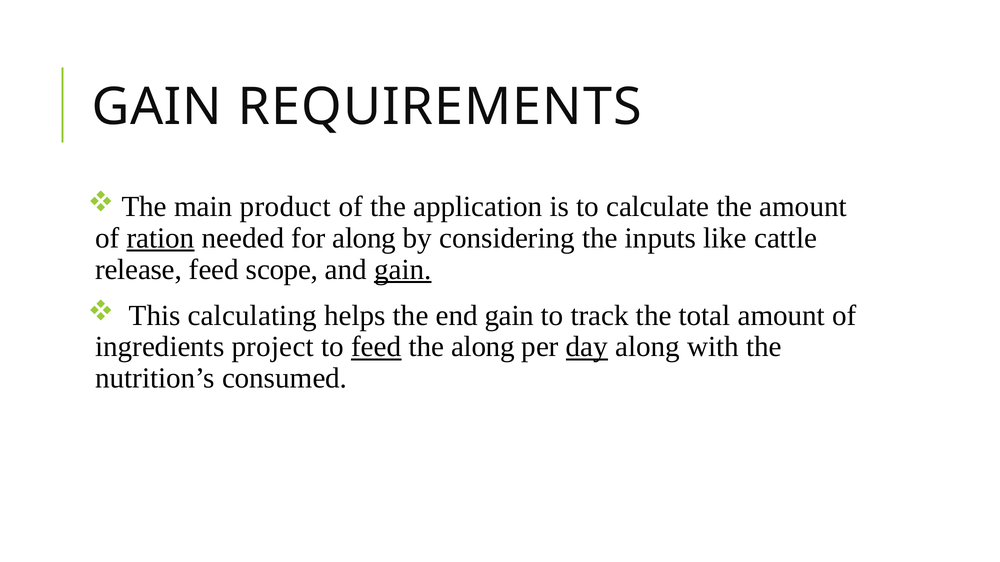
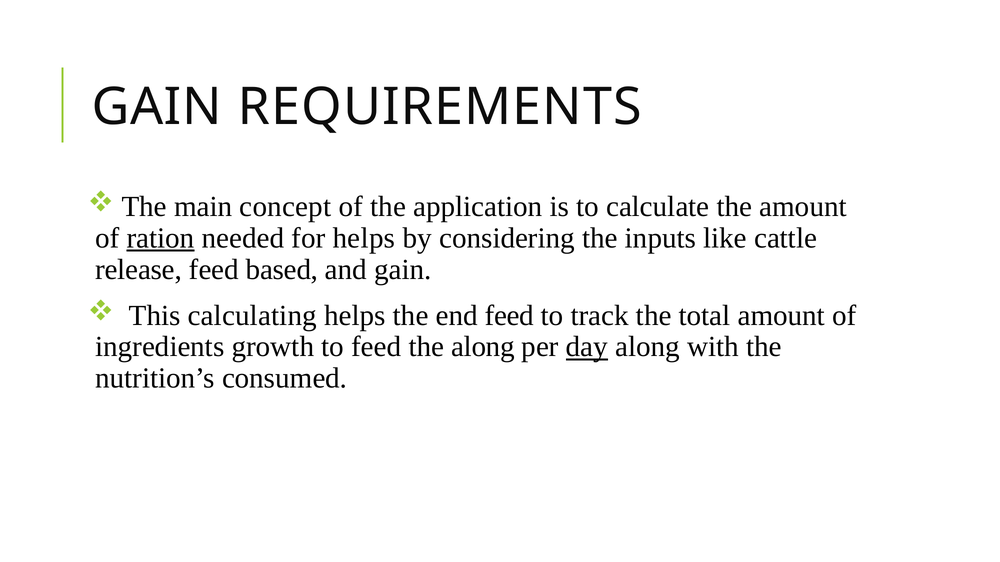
product: product -> concept (285, 207)
for along: along -> helps (364, 238)
scope: scope -> based (282, 270)
gain underline: present -> none (403, 270)
end gain: gain -> feed (509, 316)
project: project -> growth (273, 347)
feed underline: present -> none (376, 347)
